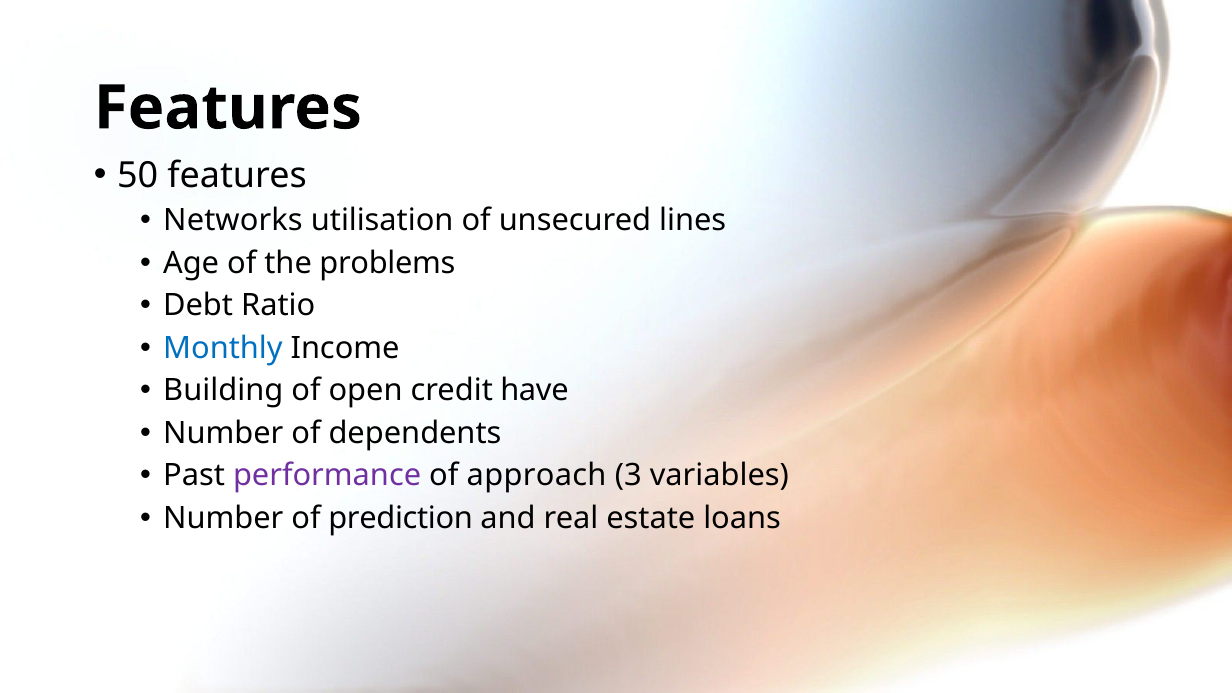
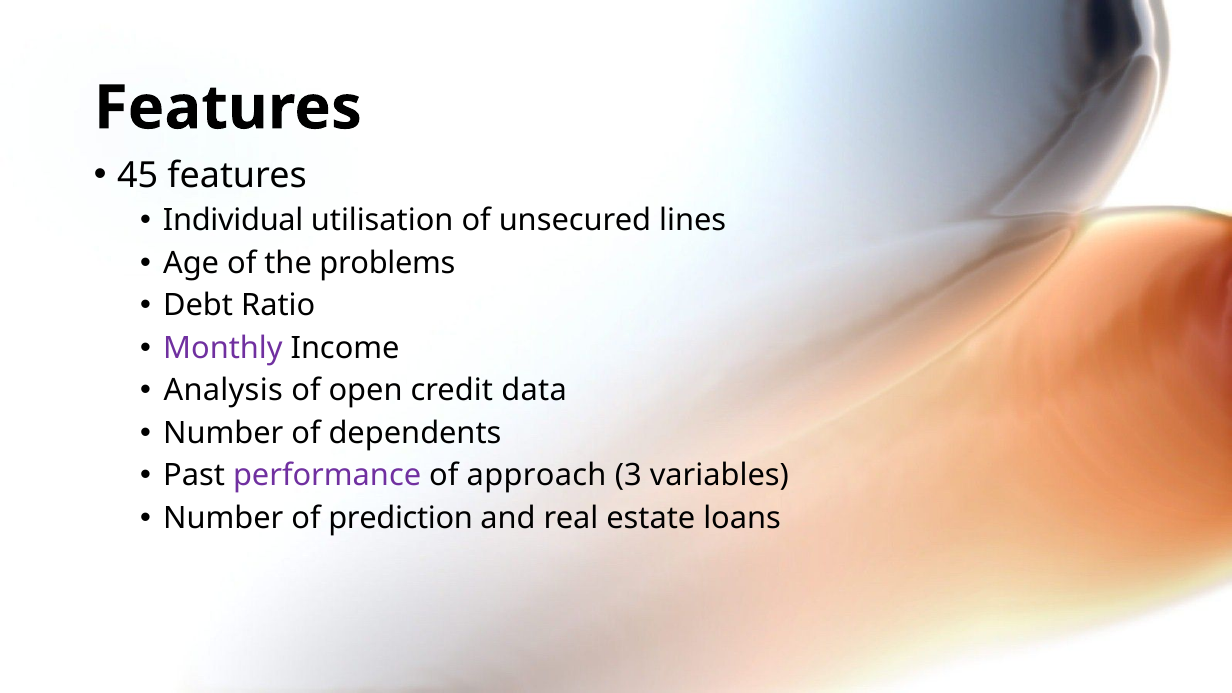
50: 50 -> 45 (138, 175)
Networks: Networks -> Individual (233, 221)
Monthly colour: blue -> purple (223, 348)
Building: Building -> Analysis (223, 391)
have: have -> data (534, 391)
